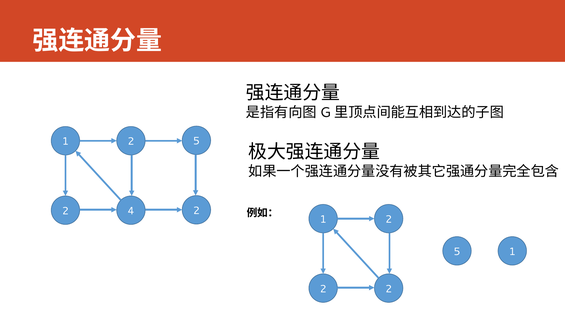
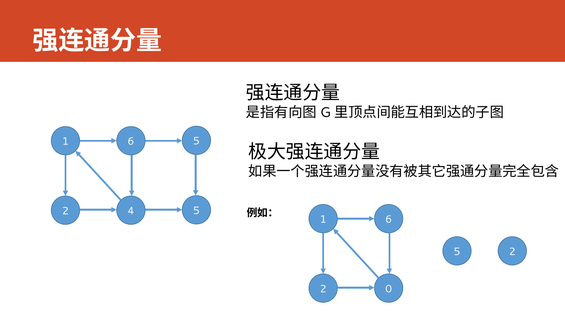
2: 2 -> 6 (131, 141)
4 2: 2 -> 5 (196, 210)
2: 2 -> 6 (389, 219)
1: 1 -> 2 (512, 251)
2: 2 -> 0 (389, 289)
